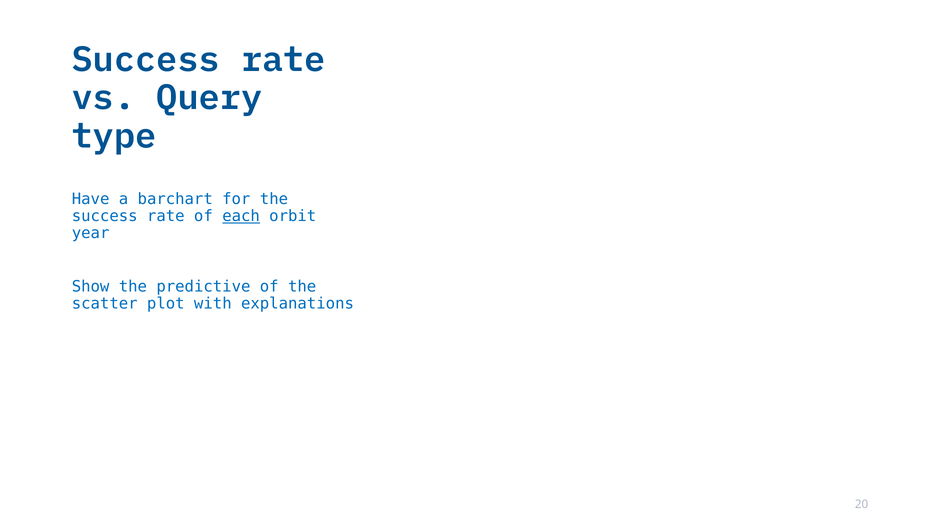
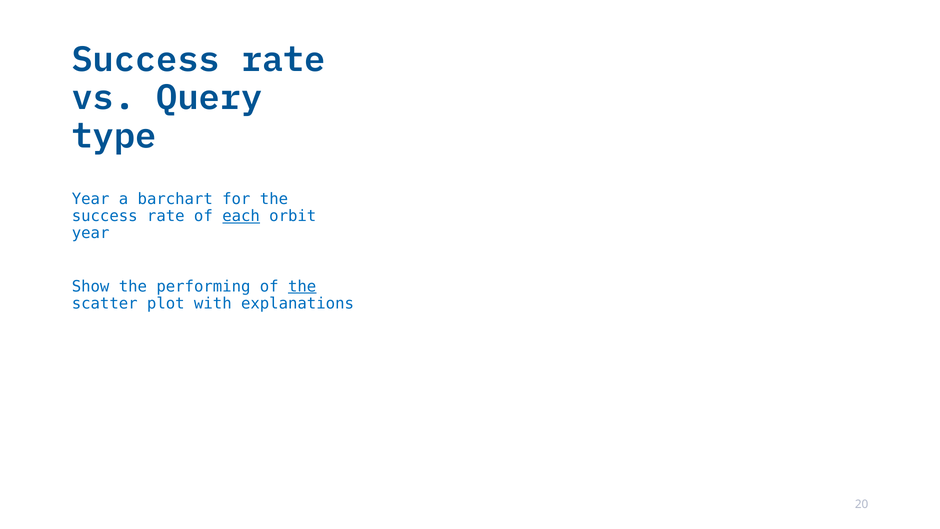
Have: Have -> Year (91, 199)
predictive: predictive -> performing (203, 286)
the underline: none -> present (302, 286)
